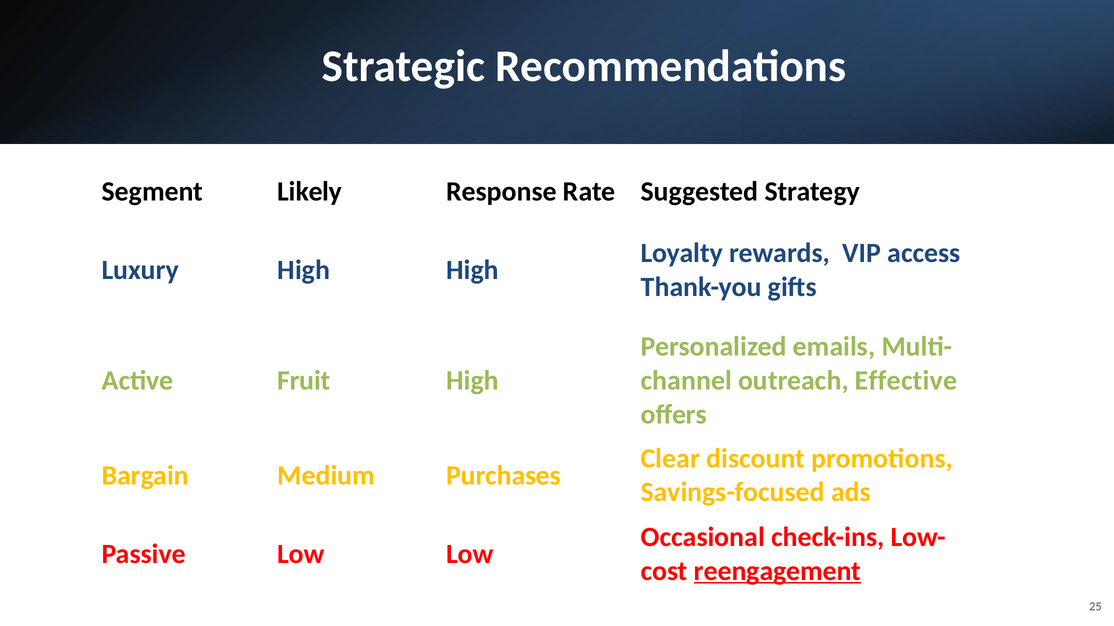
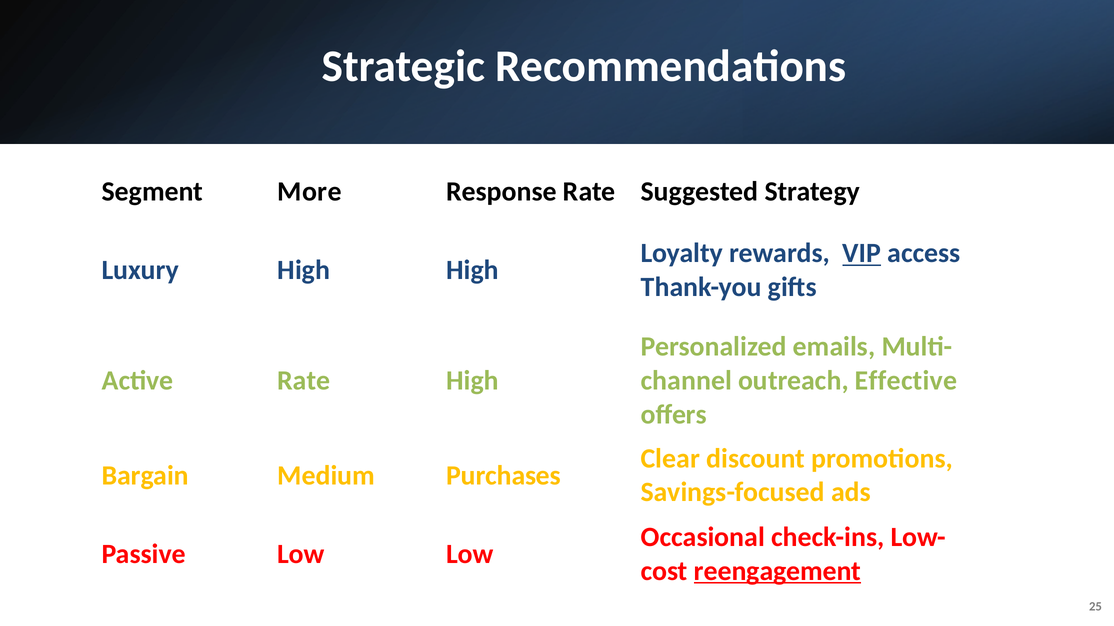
Likely: Likely -> More (310, 192)
VIP underline: none -> present (862, 253)
Active Fruit: Fruit -> Rate (304, 381)
